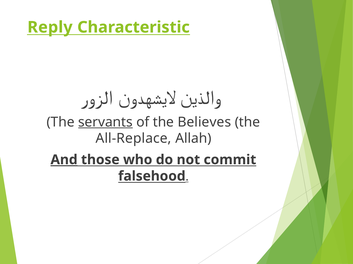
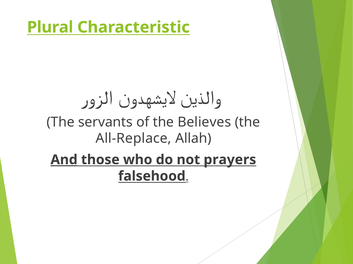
Reply: Reply -> Plural (50, 27)
servants underline: present -> none (105, 122)
commit: commit -> prayers (230, 160)
